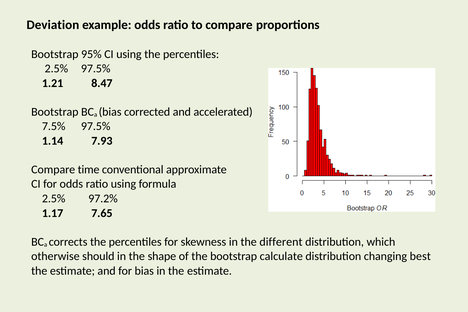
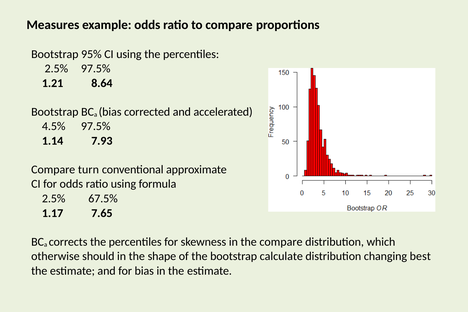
Deviation: Deviation -> Measures (53, 25)
8.47: 8.47 -> 8.64 (102, 83)
7.5%: 7.5% -> 4.5% (54, 126)
time: time -> turn (88, 170)
97.2%: 97.2% -> 67.5% (103, 199)
the different: different -> compare (281, 242)
